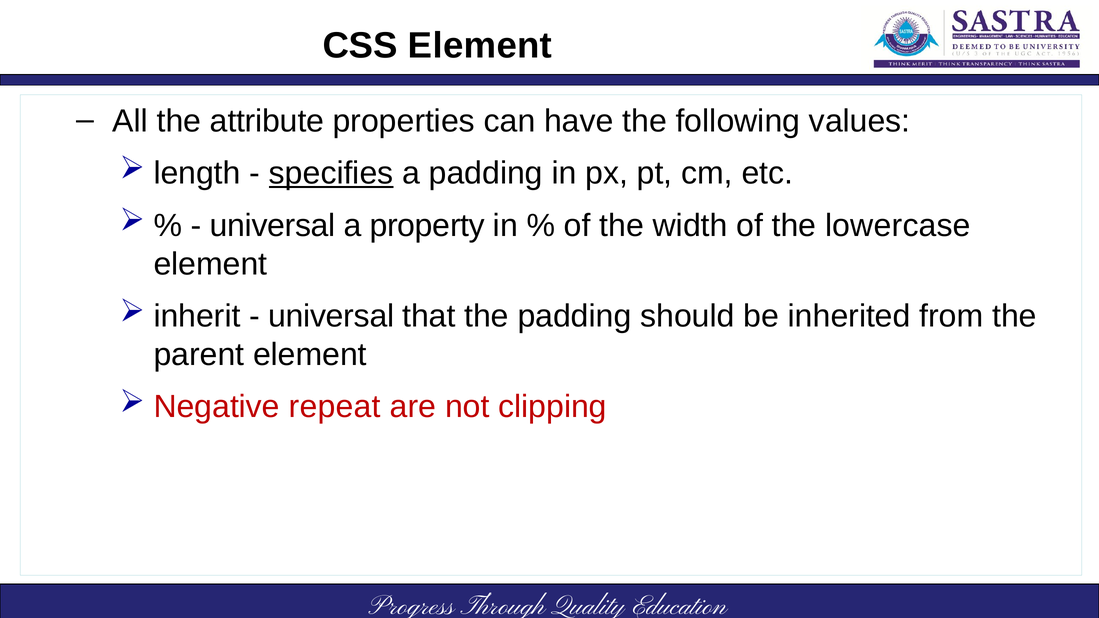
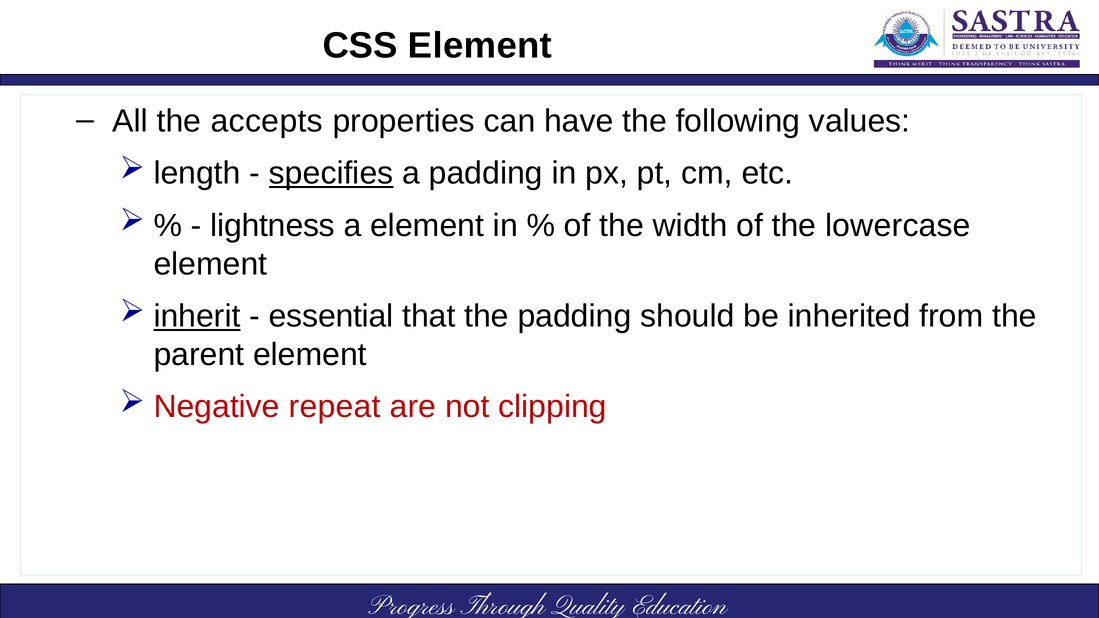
attribute: attribute -> accepts (267, 121)
universal: universal -> lightness (273, 226)
a property: property -> element (427, 226)
inherit underline: none -> present (197, 316)
universal: universal -> essential (331, 316)
